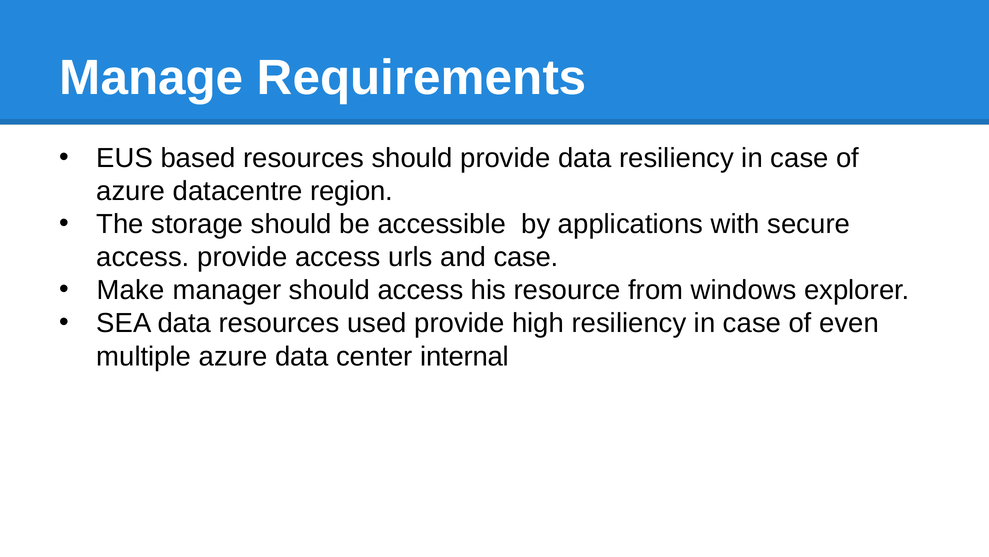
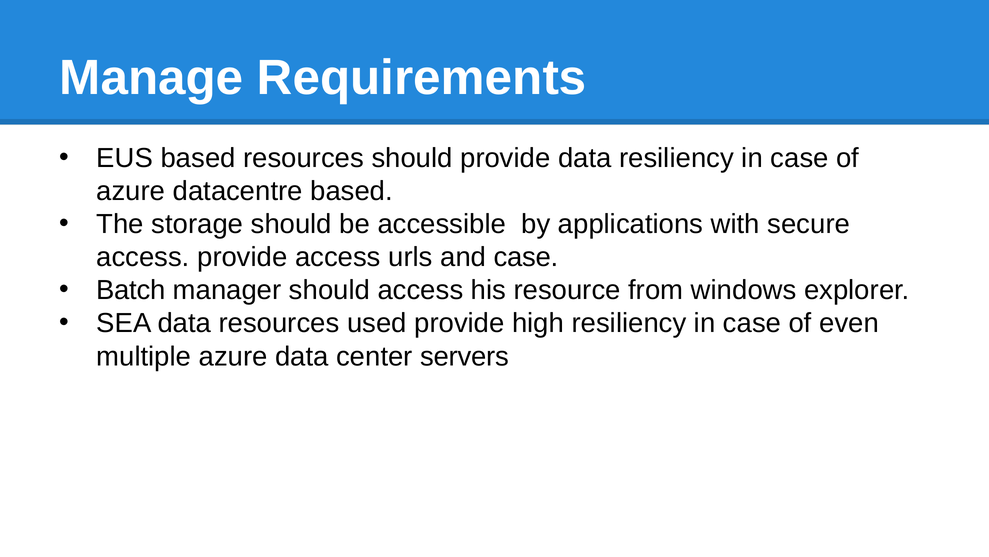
datacentre region: region -> based (352, 191)
Make: Make -> Batch (131, 290)
internal: internal -> servers (465, 356)
